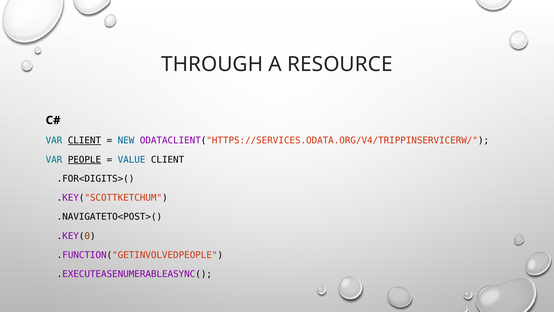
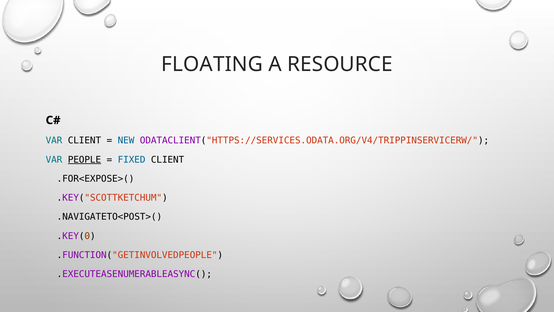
THROUGH: THROUGH -> FLOATING (212, 64)
CLIENT underline: present -> none (84, 140)
VALUE: VALUE -> FIXED (132, 159)
.FOR<DIGITS>(: .FOR<DIGITS>( -> .FOR<EXPOSE>( (96, 179)
